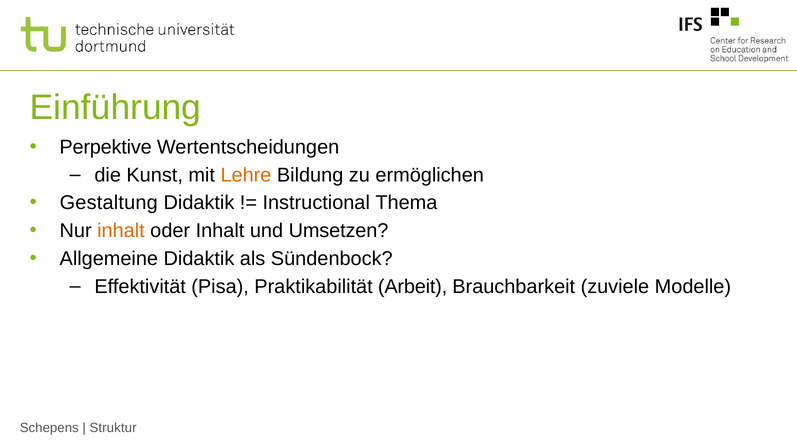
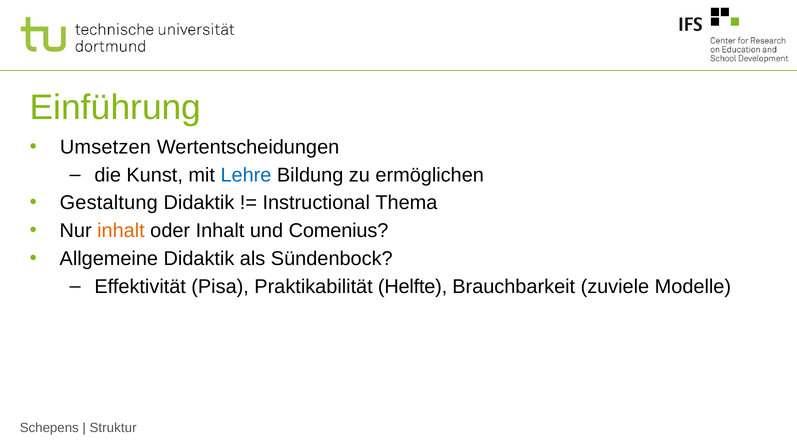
Perpektive: Perpektive -> Umsetzen (105, 147)
Lehre colour: orange -> blue (246, 175)
Umsetzen: Umsetzen -> Comenius (338, 231)
Arbeit: Arbeit -> Helfte (413, 287)
